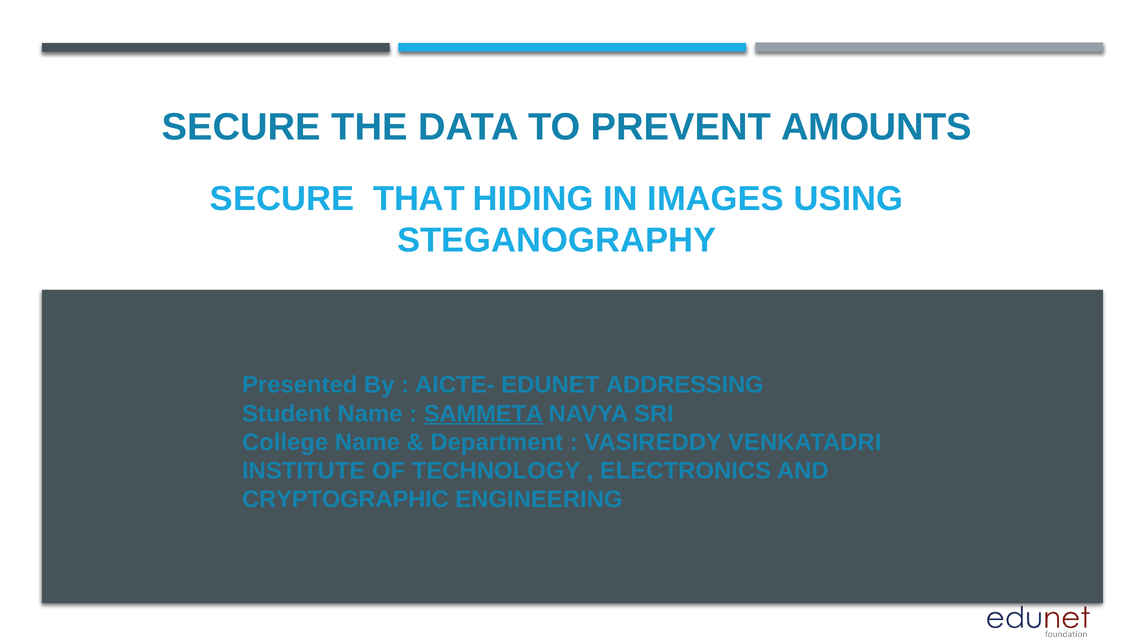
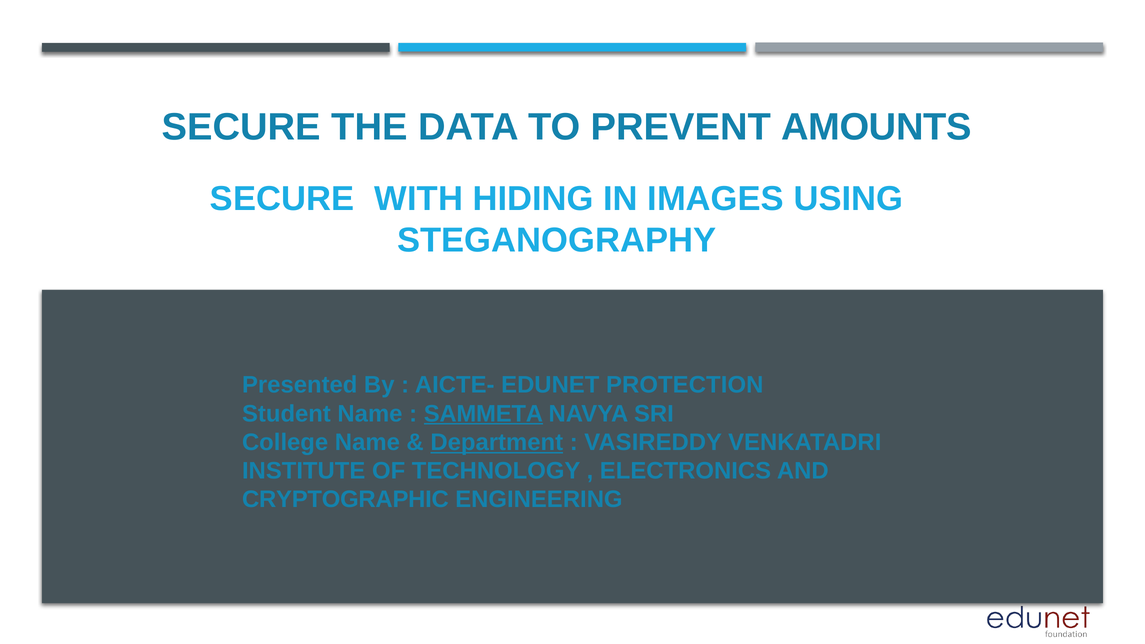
THAT: THAT -> WITH (419, 199)
ADDRESSING: ADDRESSING -> PROTECTION (685, 385)
Department underline: none -> present (497, 442)
